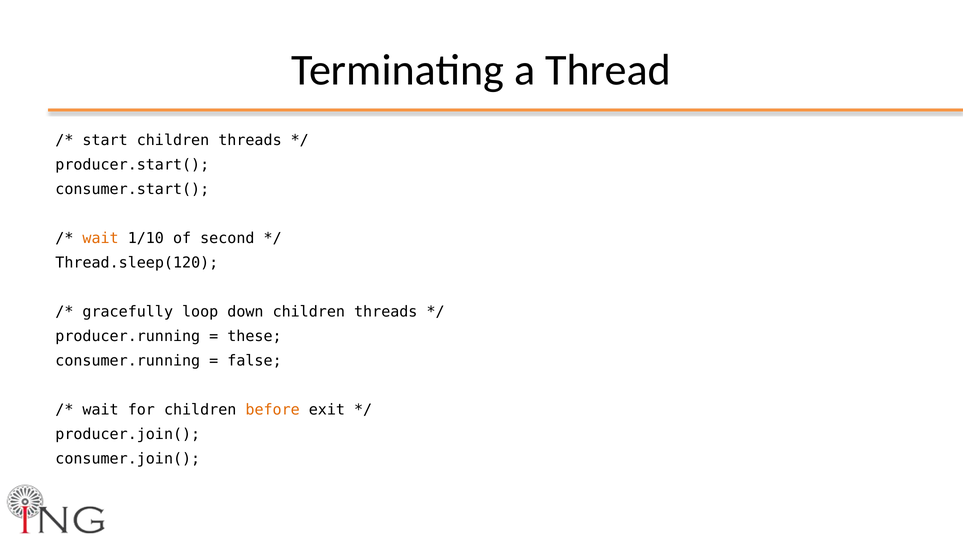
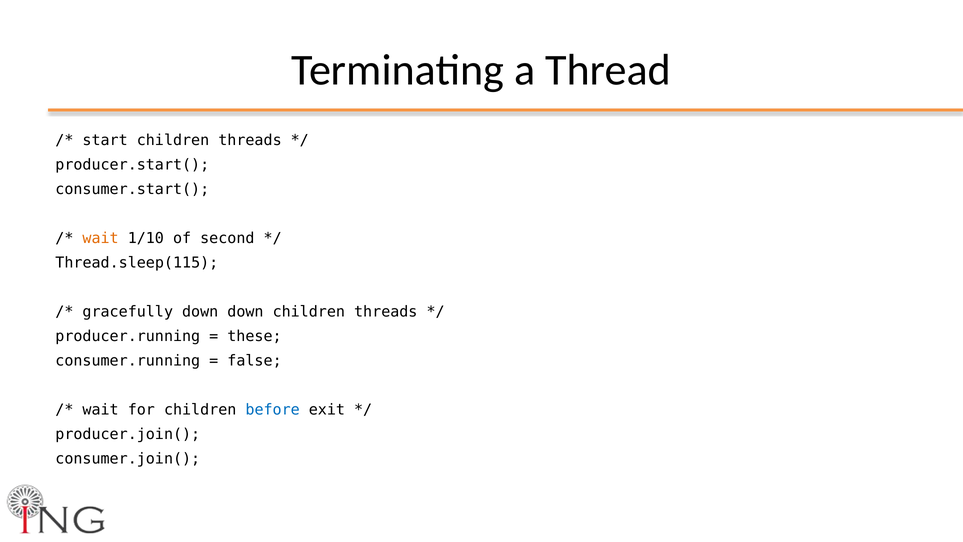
Thread.sleep(120: Thread.sleep(120 -> Thread.sleep(115 (137, 262)
gracefully loop: loop -> down (200, 311)
before colour: orange -> blue (273, 409)
